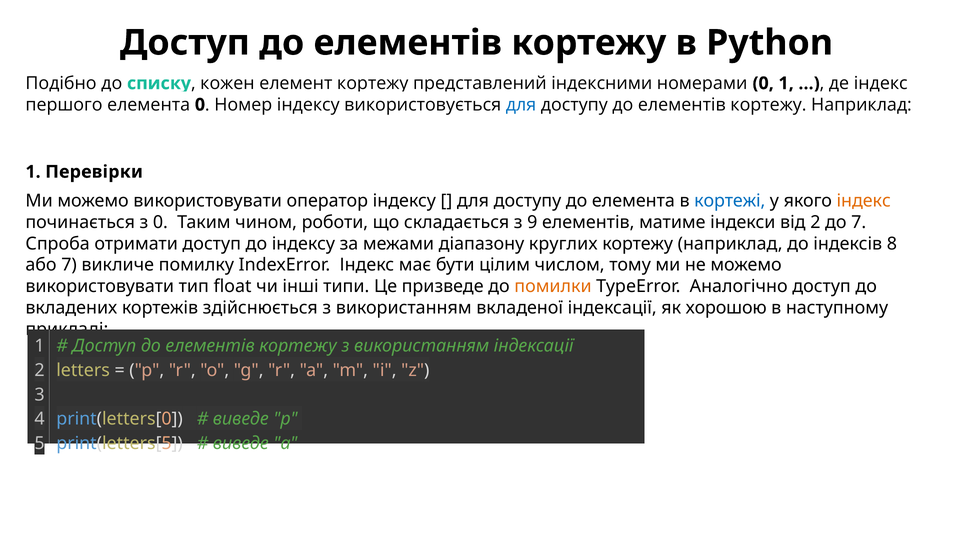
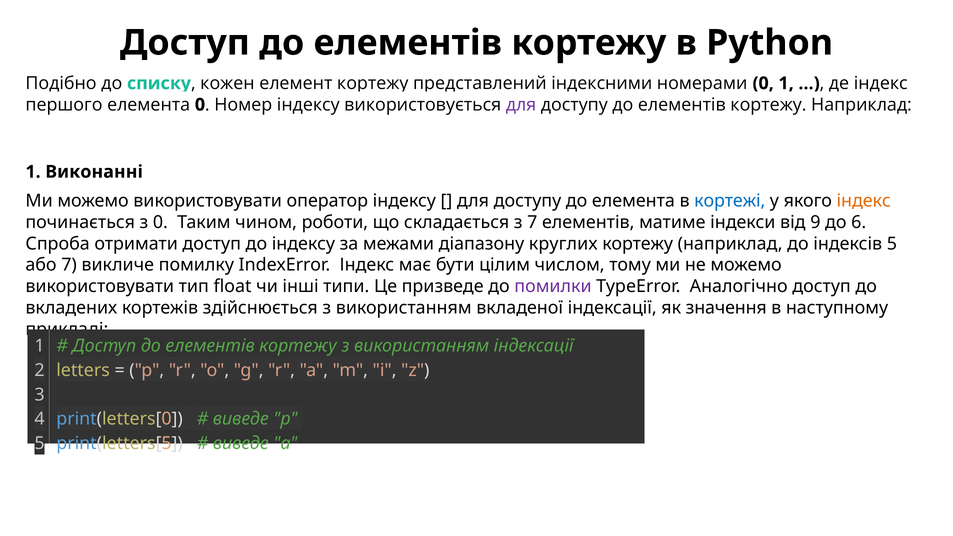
для colour: blue -> purple (521, 105)
Перевірки: Перевірки -> Виконанні (94, 172)
з 9: 9 -> 7 (532, 222)
від 2: 2 -> 9 (815, 222)
до 7: 7 -> 6 (859, 222)
індексів 8: 8 -> 5 (892, 244)
помилки colour: orange -> purple (553, 287)
хорошою: хорошою -> значення (726, 308)
